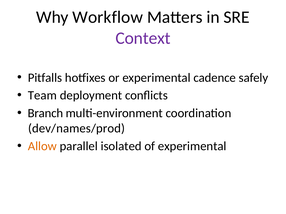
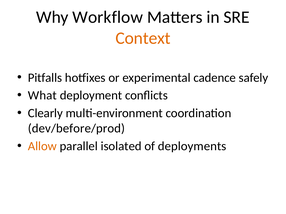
Context colour: purple -> orange (143, 38)
Team: Team -> What (42, 96)
Branch: Branch -> Clearly (45, 113)
dev/names/prod: dev/names/prod -> dev/before/prod (76, 129)
of experimental: experimental -> deployments (192, 146)
